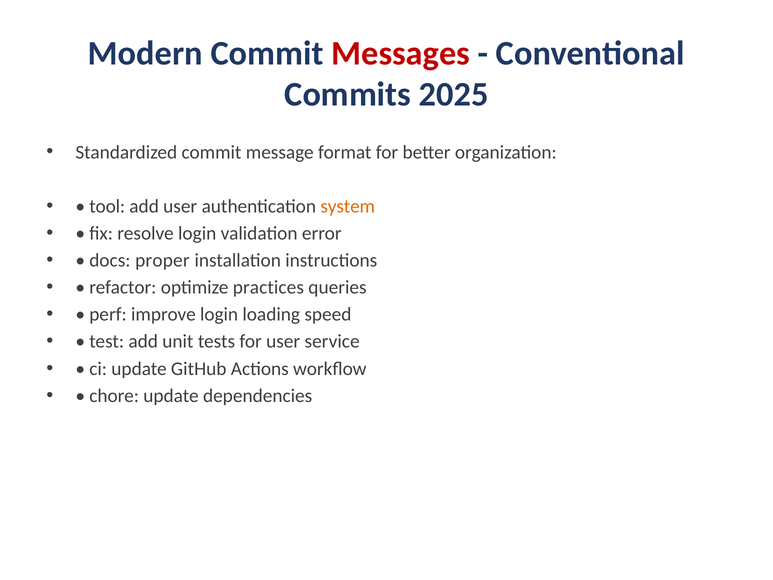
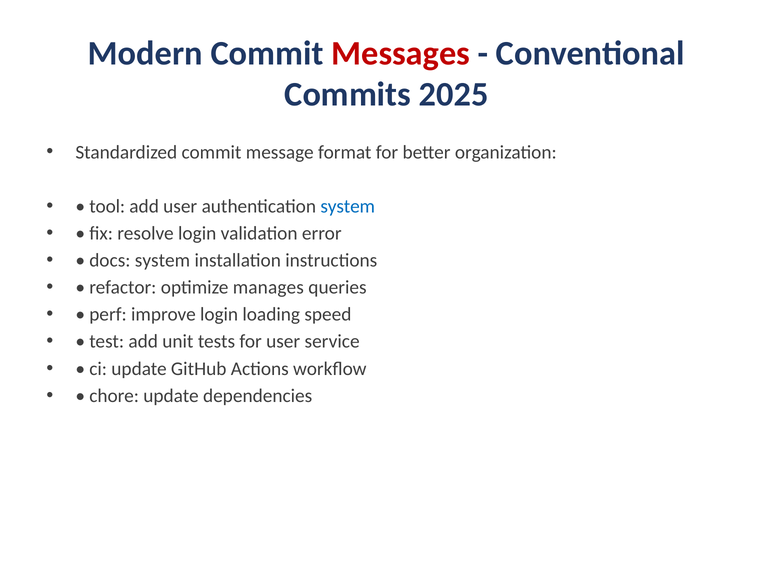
system colour: orange -> blue (348, 206)
docs proper: proper -> system (162, 260)
practices: practices -> manages (268, 287)
